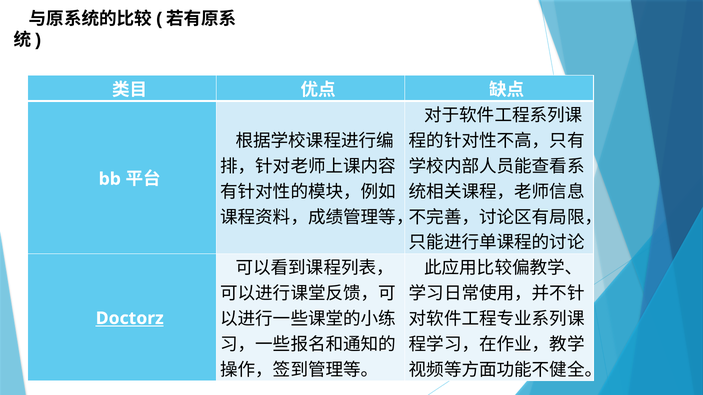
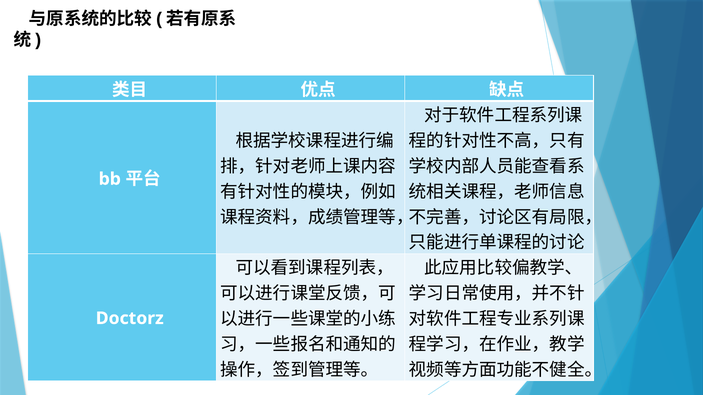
Doctorz underline: present -> none (130, 319)
